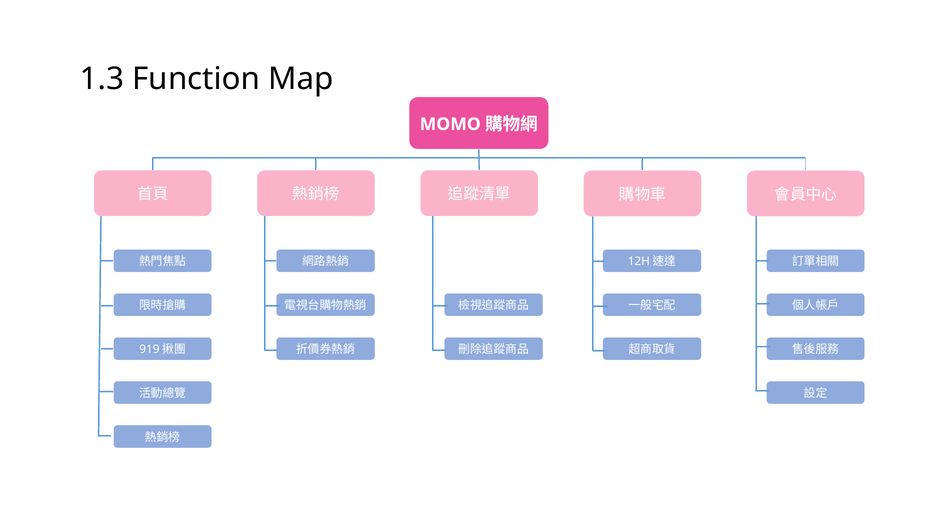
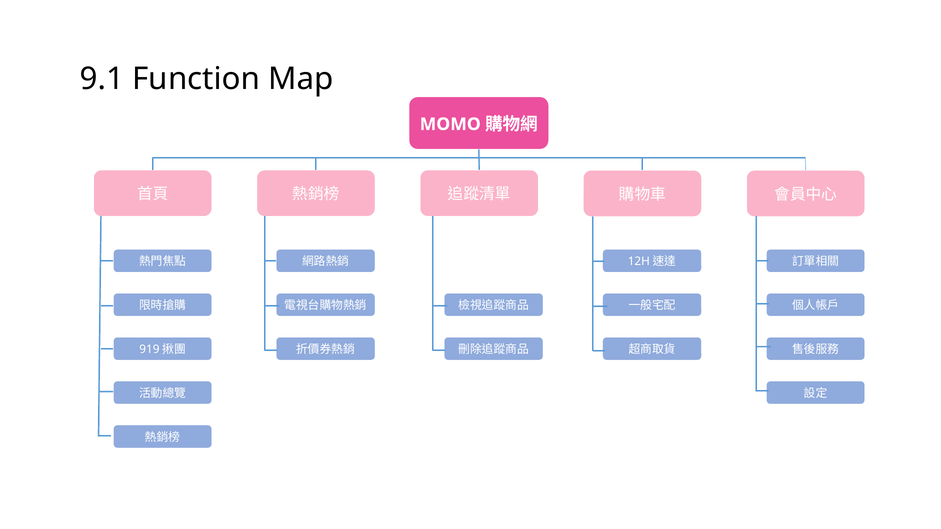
1.3: 1.3 -> 9.1 (102, 79)
